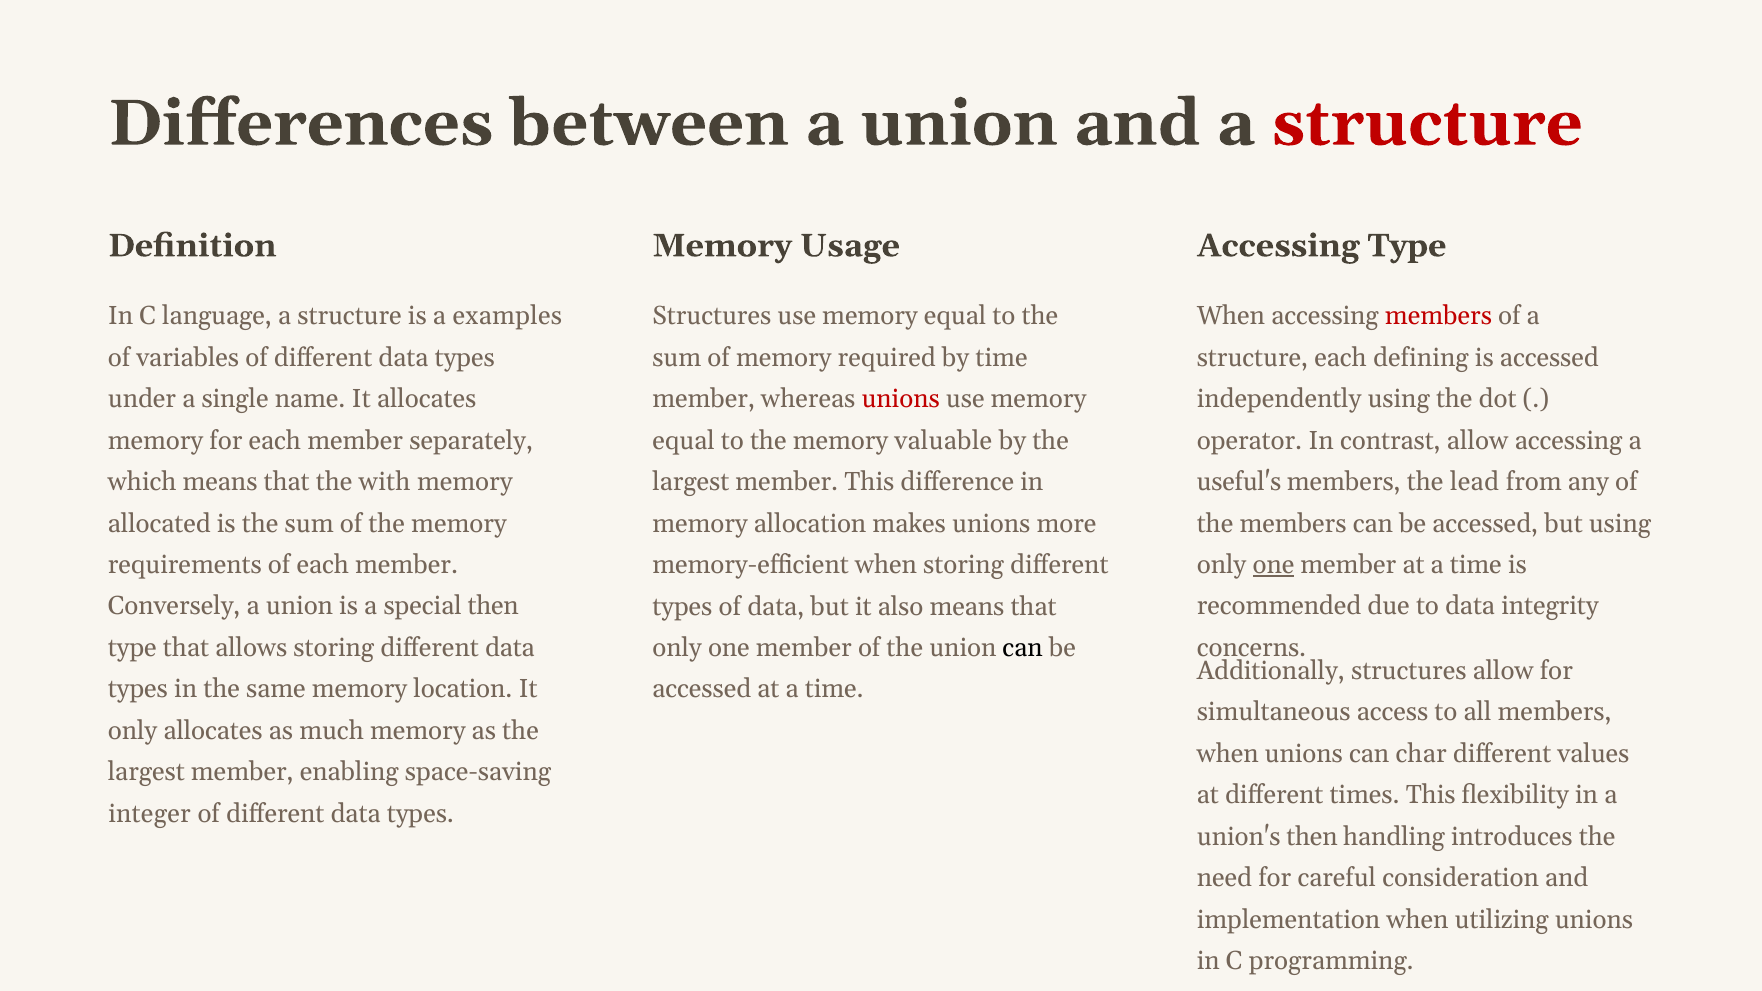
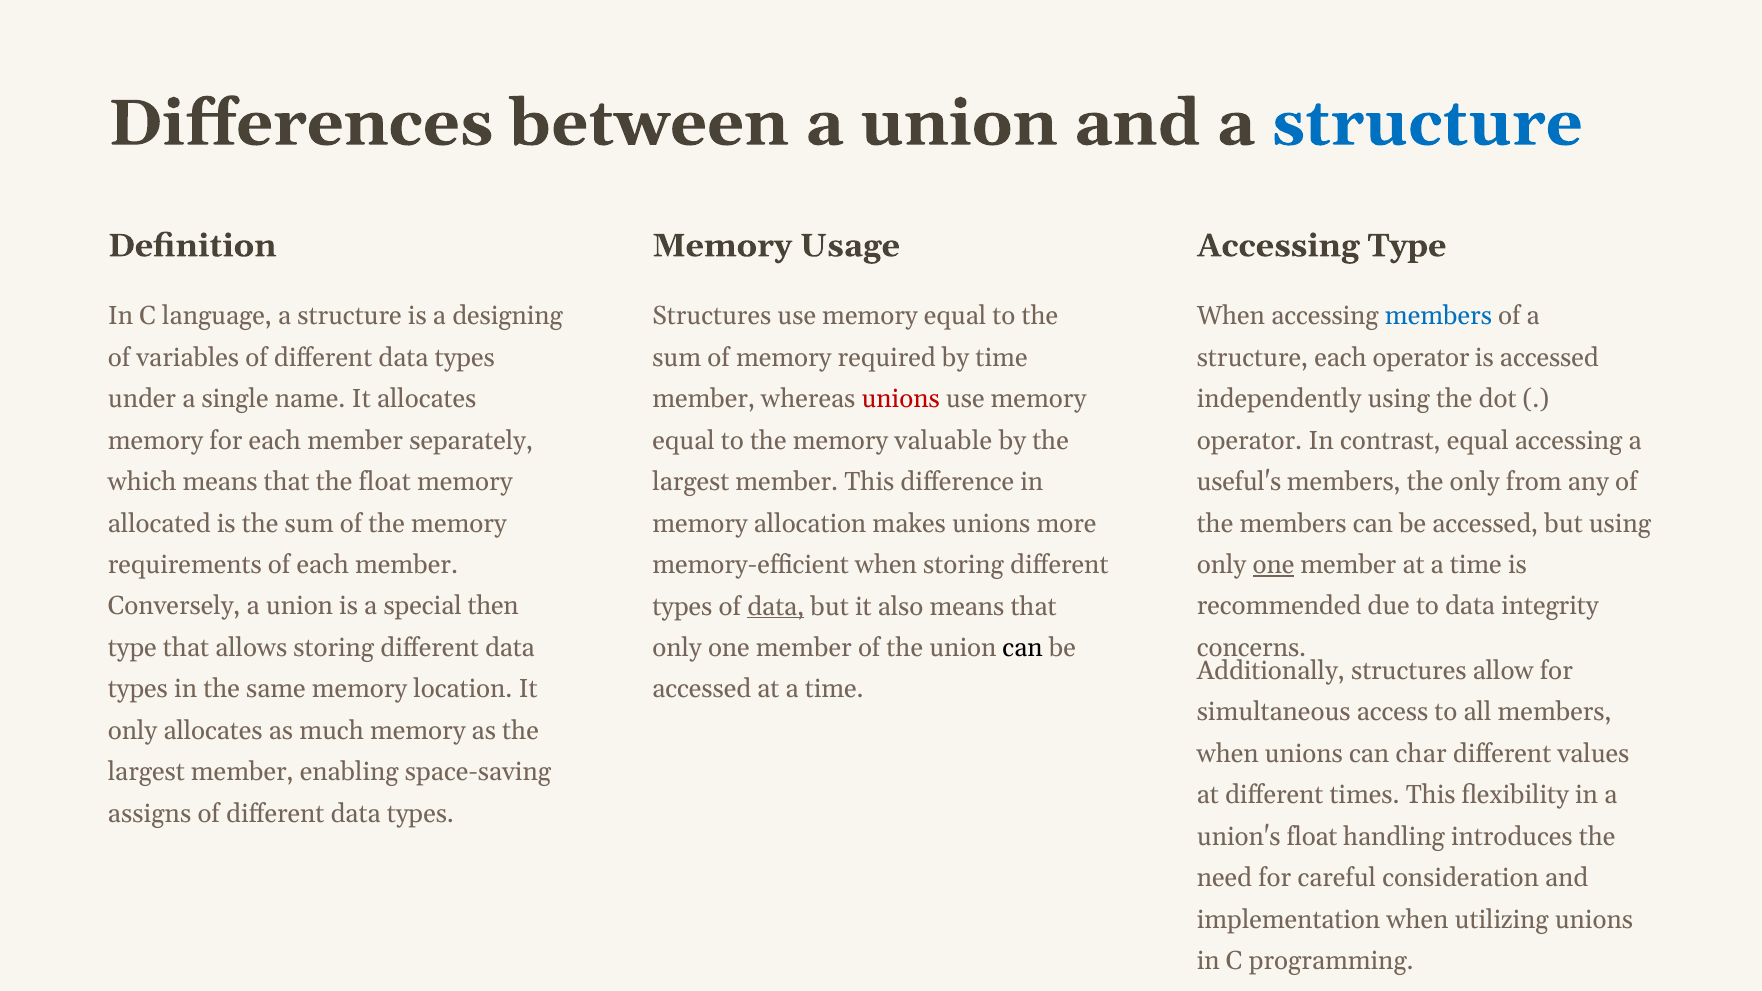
structure colour: red -> blue (1427, 123)
examples: examples -> designing (508, 316)
members colour: red -> blue (1438, 316)
each defining: defining -> operator (1421, 358)
contrast allow: allow -> equal (1478, 441)
the with: with -> float (385, 482)
the lead: lead -> only (1475, 482)
data underline: none -> present (776, 607)
integer: integer -> assigns (150, 814)
union's then: then -> float (1312, 837)
